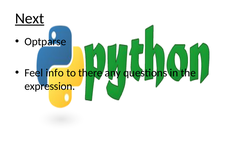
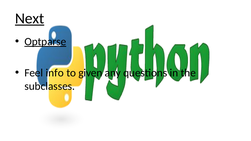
Optparse underline: none -> present (45, 42)
there: there -> given (90, 73)
expression: expression -> subclasses (50, 86)
